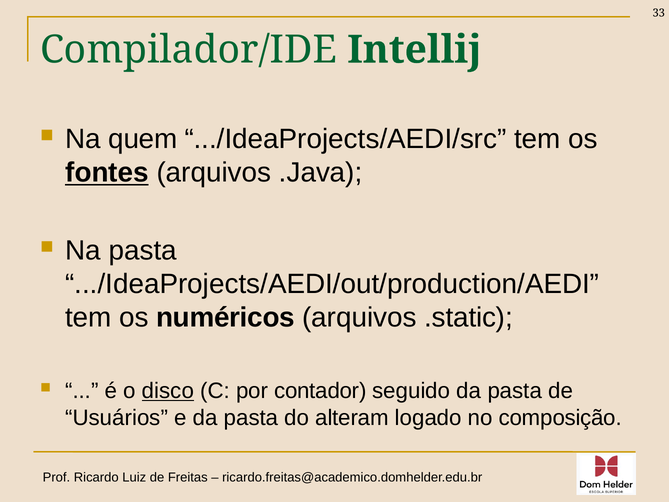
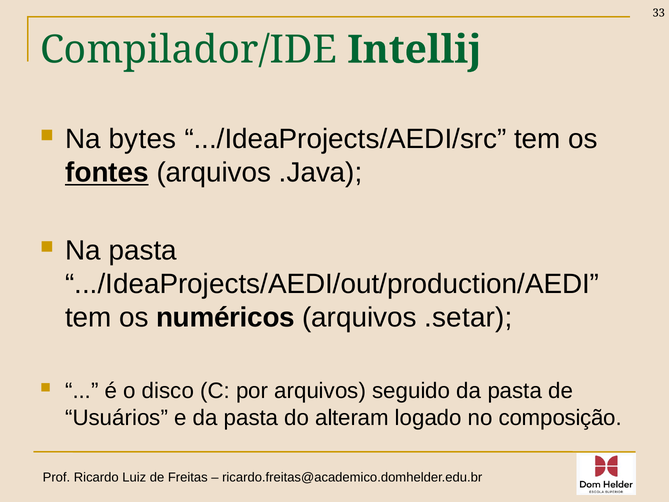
quem: quem -> bytes (143, 139)
.static: .static -> .setar (468, 318)
disco underline: present -> none (168, 391)
por contador: contador -> arquivos (320, 391)
